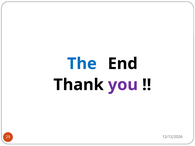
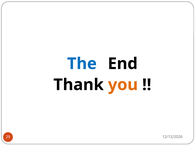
you colour: purple -> orange (123, 85)
